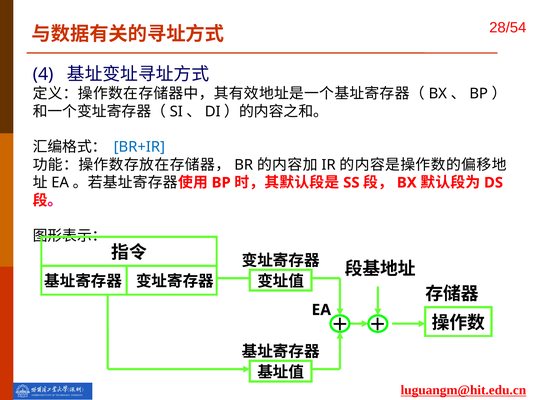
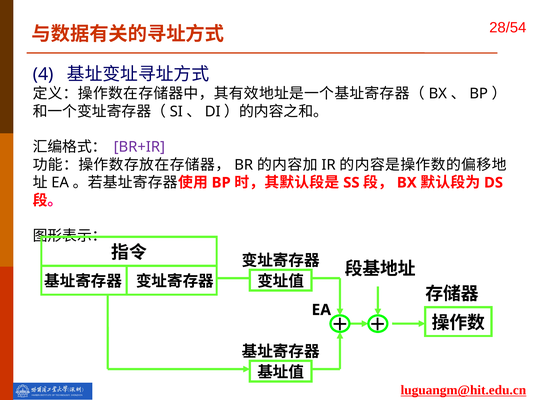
BR+IR colour: blue -> purple (139, 147)
